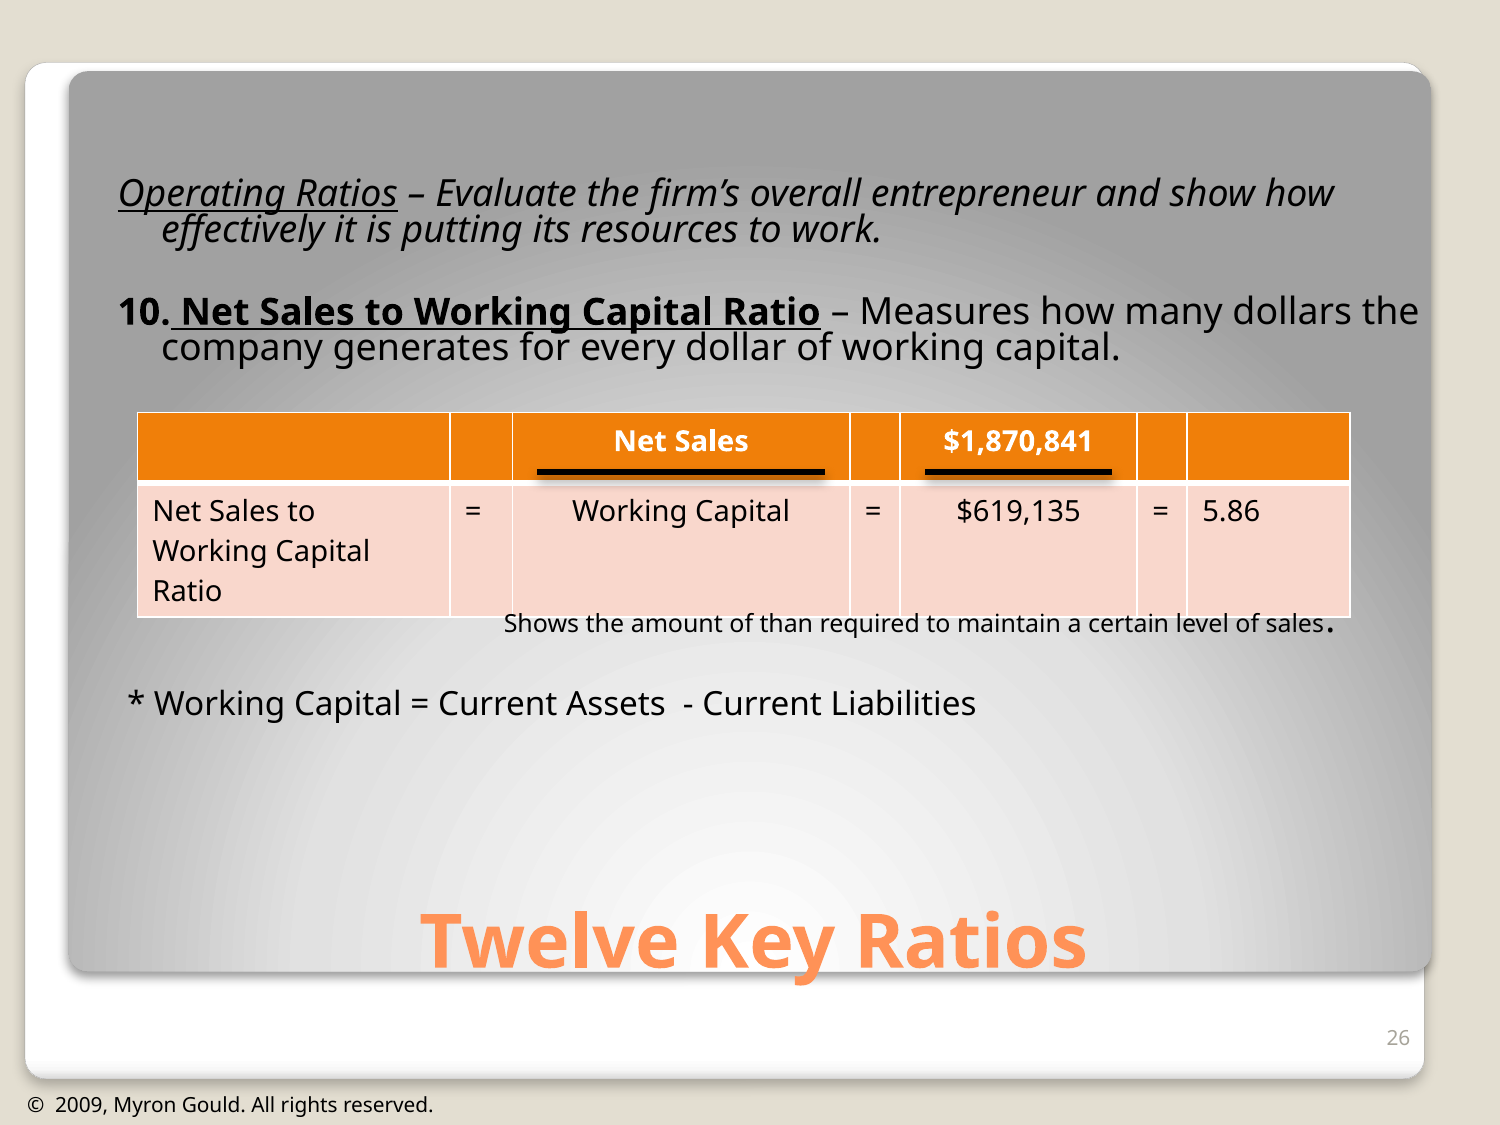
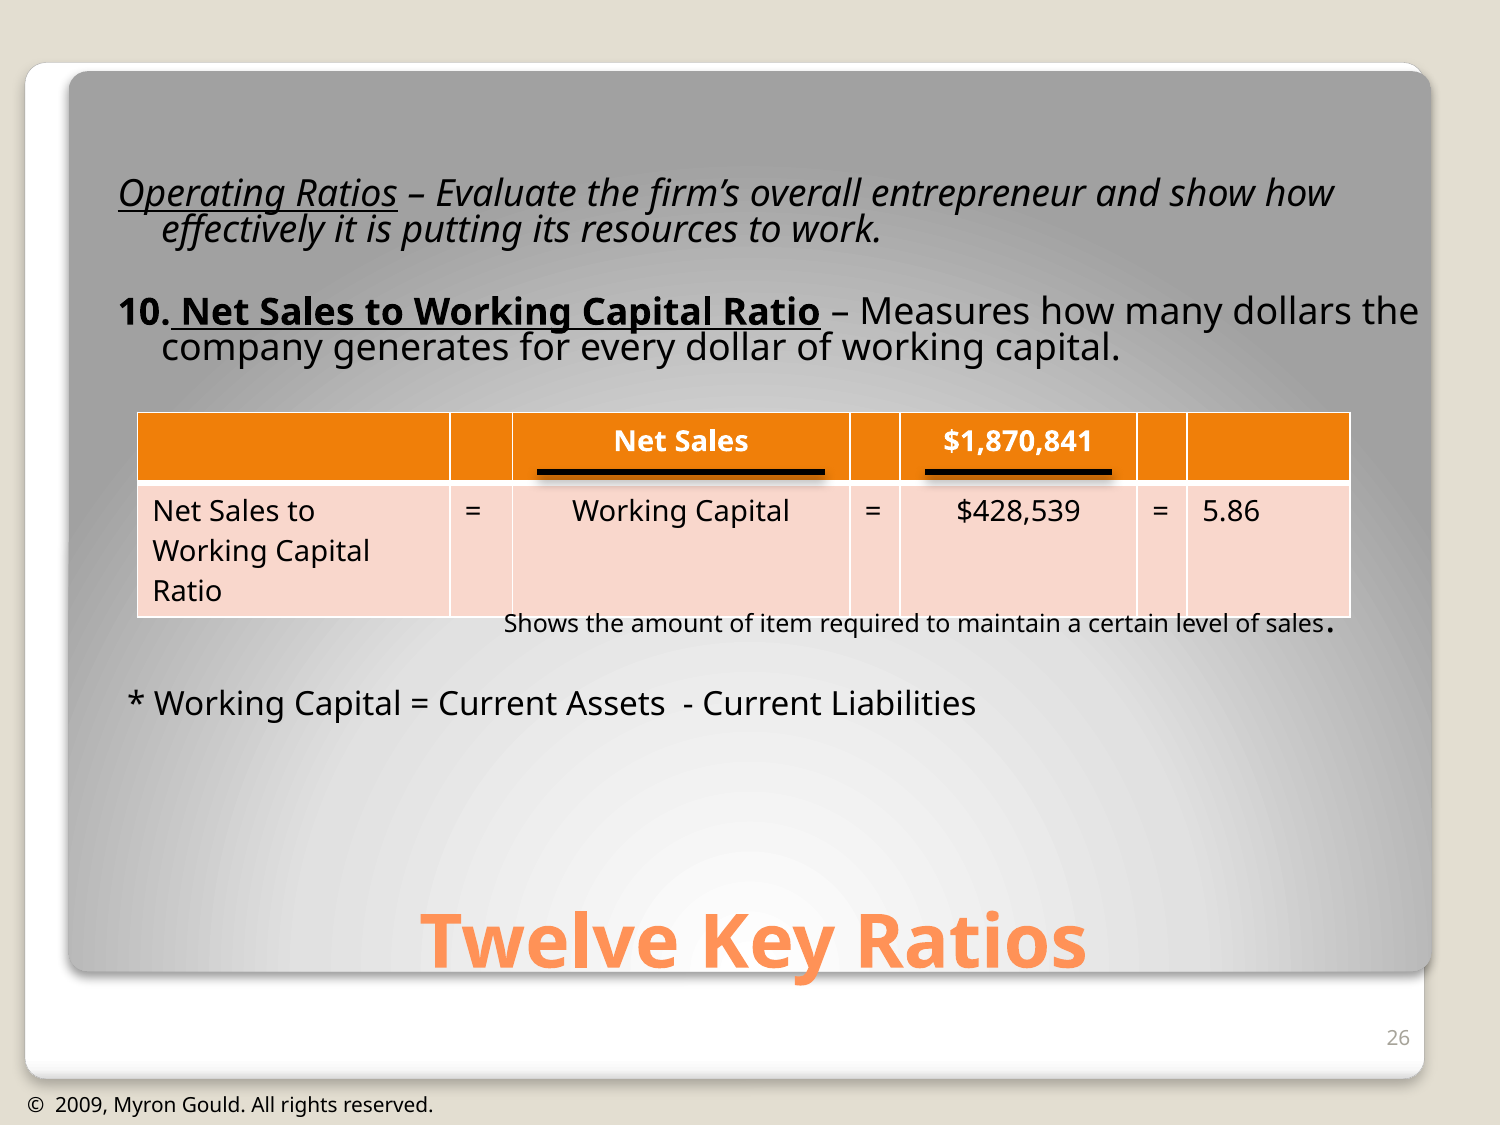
$619,135: $619,135 -> $428,539 (1019, 512)
than: than -> item (786, 624)
